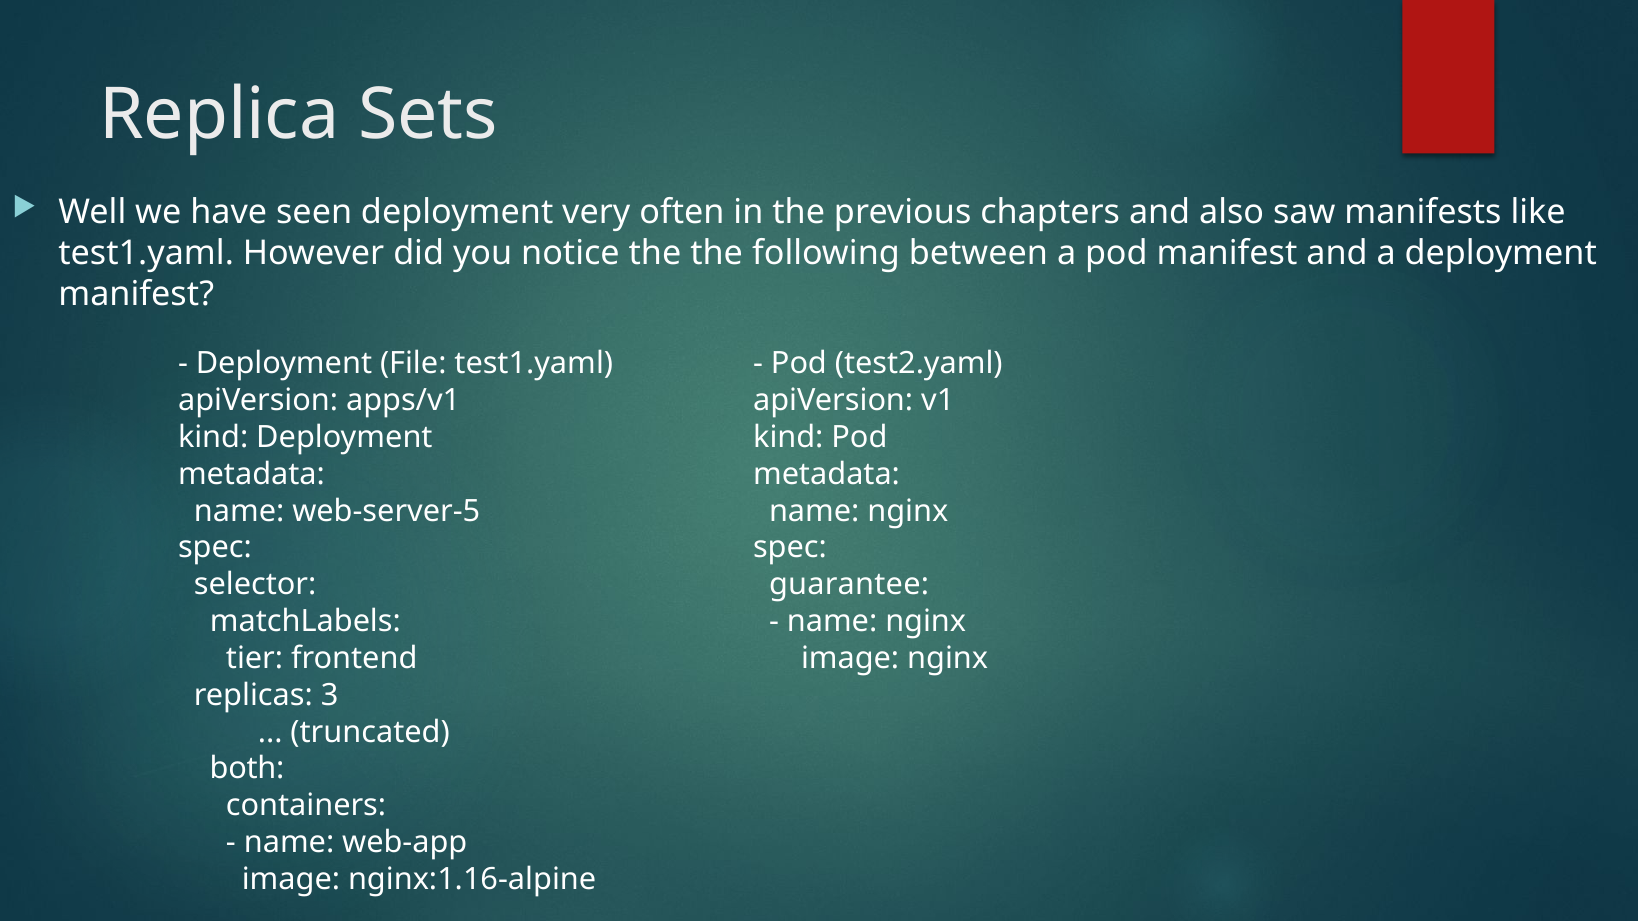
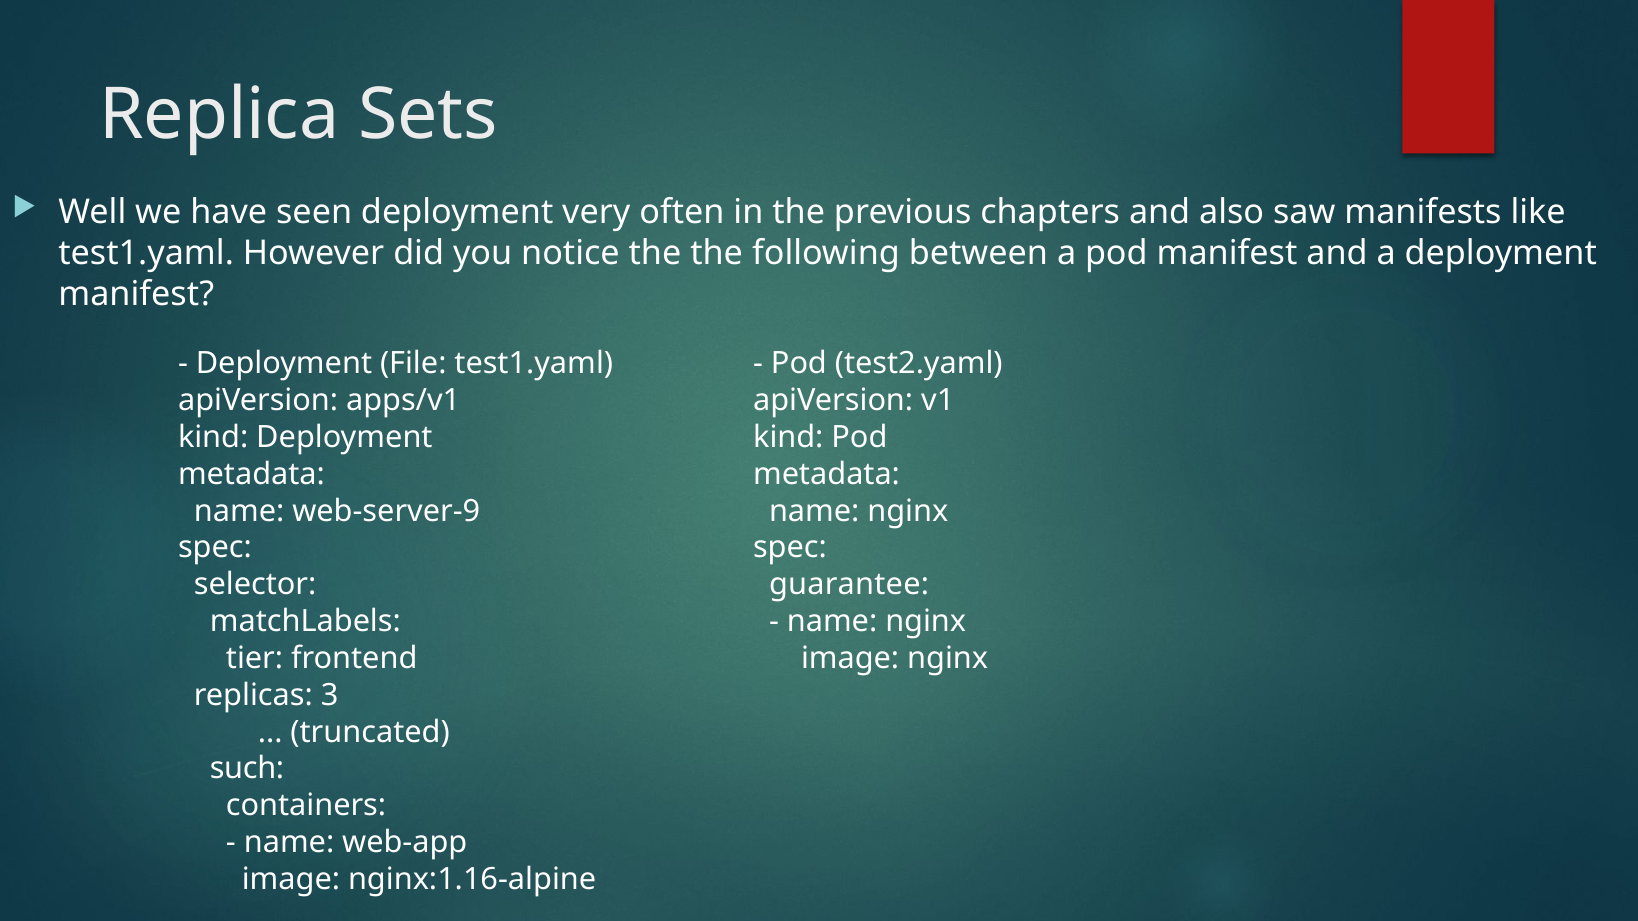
web-server-5: web-server-5 -> web-server-9 (386, 511)
both: both -> such (247, 769)
